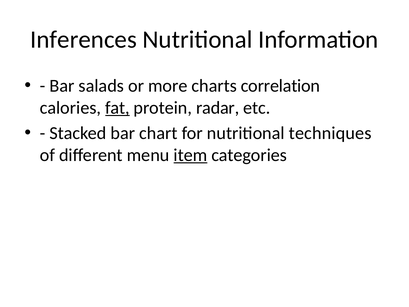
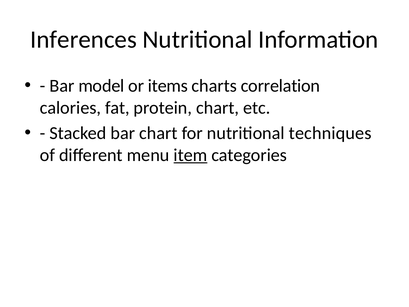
salads: salads -> model (101, 86)
more: more -> items (168, 86)
fat underline: present -> none (117, 108)
protein radar: radar -> chart (218, 108)
